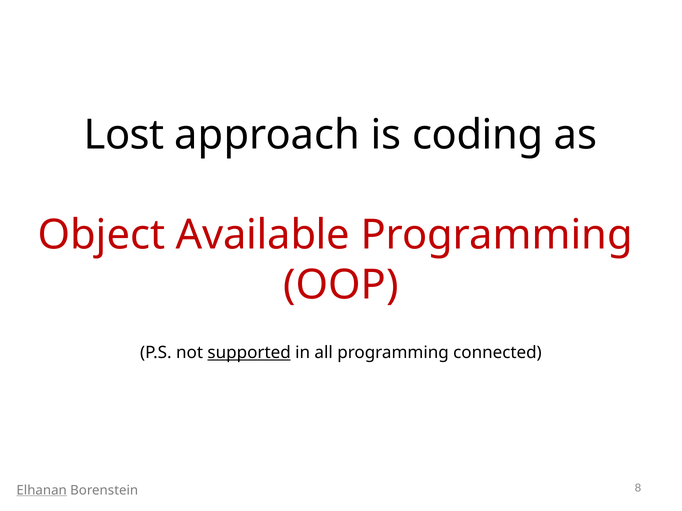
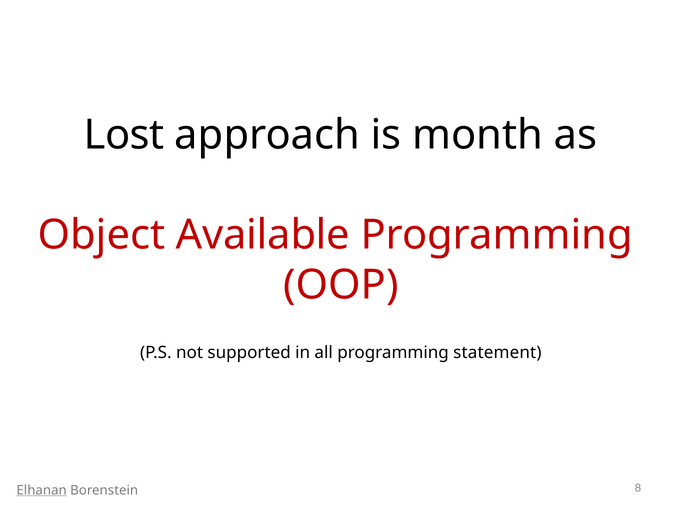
coding: coding -> month (478, 135)
supported underline: present -> none (249, 353)
connected: connected -> statement (497, 353)
